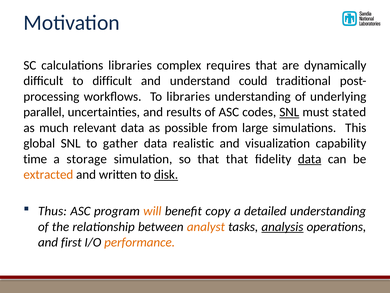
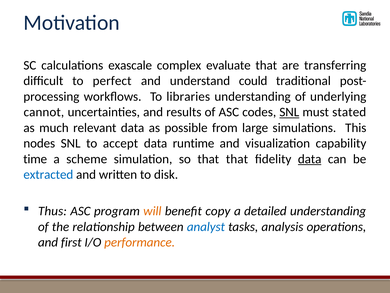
calculations libraries: libraries -> exascale (130, 65)
requires: requires -> evaluate (228, 65)
dynamically: dynamically -> transferring (335, 65)
to difficult: difficult -> perfect (112, 81)
parallel: parallel -> cannot (44, 112)
global: global -> nodes (39, 143)
gather: gather -> accept (121, 143)
realistic: realistic -> runtime (194, 143)
storage: storage -> scheme (87, 159)
extracted colour: orange -> blue (48, 174)
disk underline: present -> none (166, 174)
analyst colour: orange -> blue (206, 226)
analysis underline: present -> none (282, 226)
